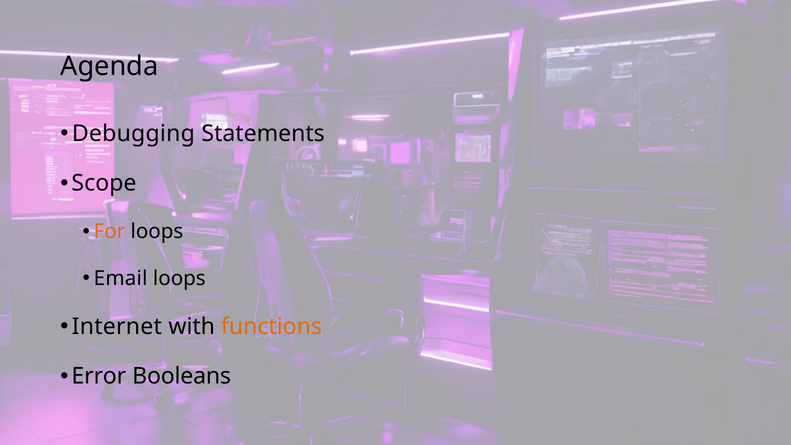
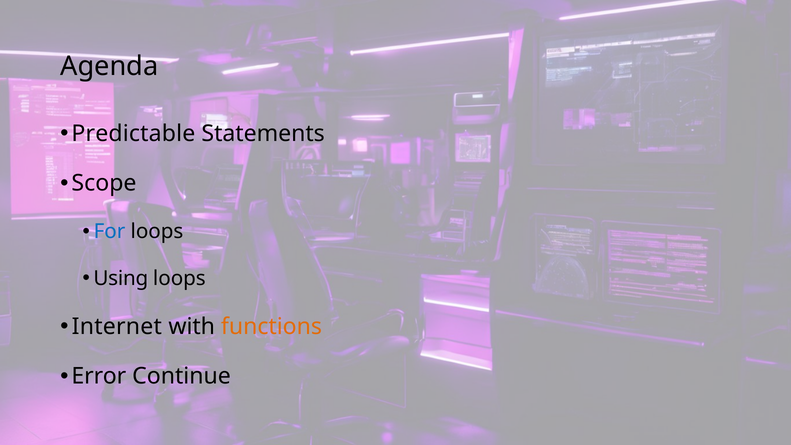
Debugging: Debugging -> Predictable (133, 134)
For colour: orange -> blue (109, 232)
Email: Email -> Using (121, 278)
Booleans: Booleans -> Continue (182, 376)
